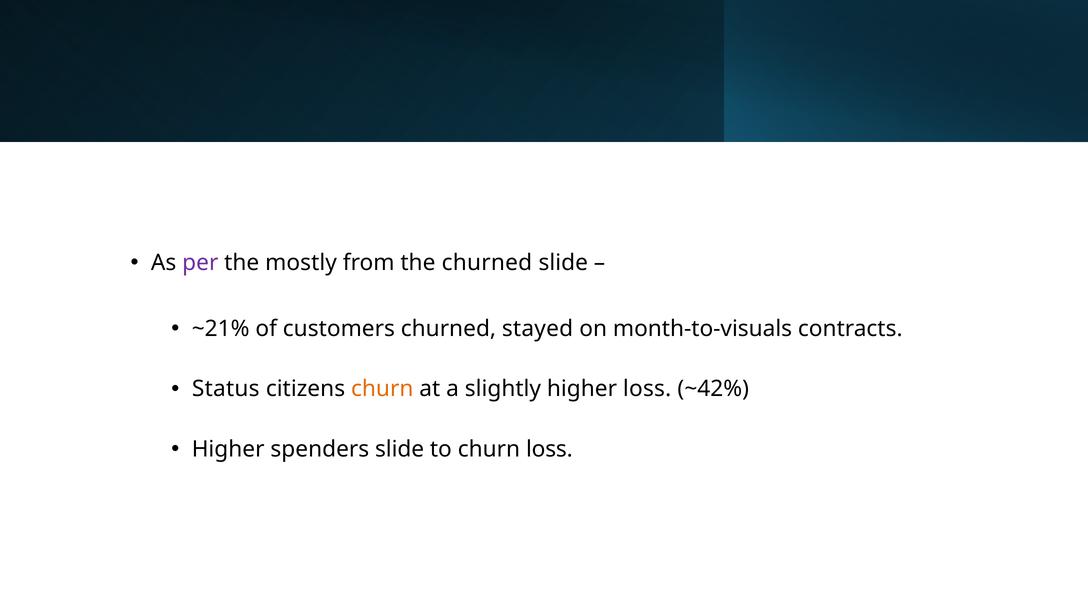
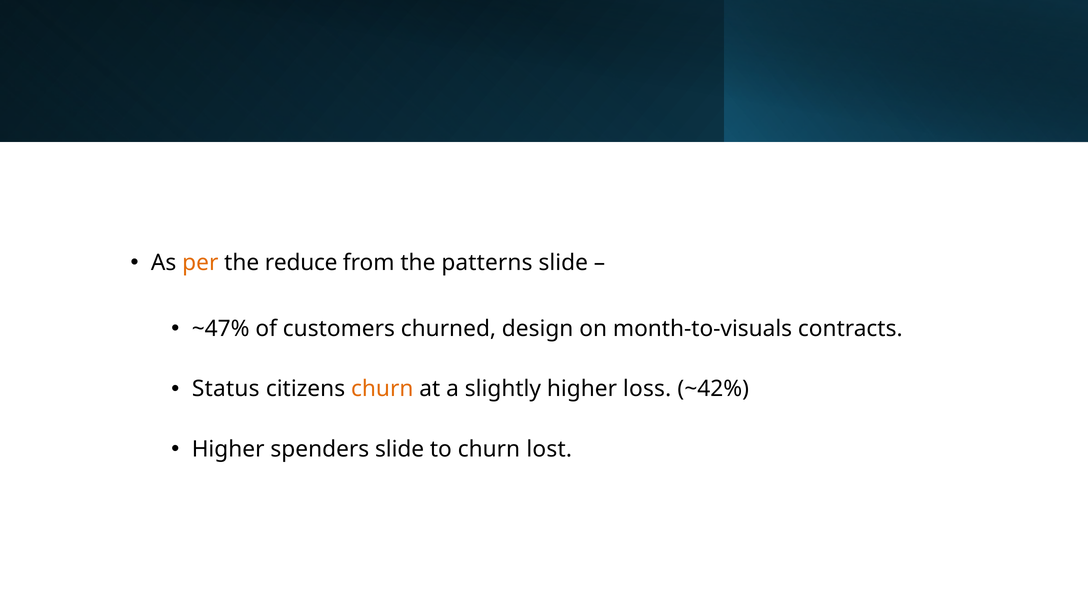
per colour: purple -> orange (200, 263)
mostly: mostly -> reduce (301, 263)
the churned: churned -> patterns (487, 263)
~21%: ~21% -> ~47% (221, 329)
stayed: stayed -> design (538, 329)
churn loss: loss -> lost (549, 449)
